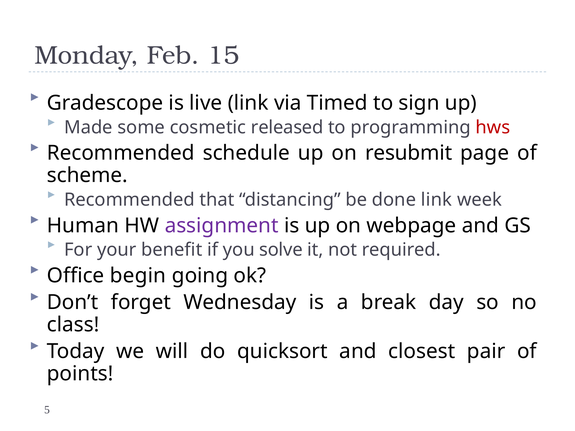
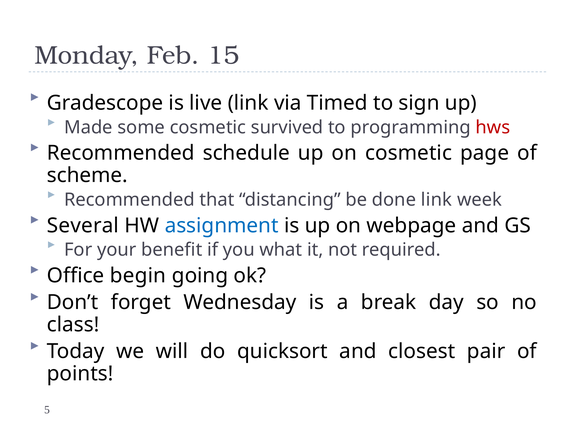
released: released -> survived (287, 127)
on resubmit: resubmit -> cosmetic (409, 153)
Human: Human -> Several (83, 226)
assignment colour: purple -> blue (222, 226)
solve: solve -> what (281, 250)
